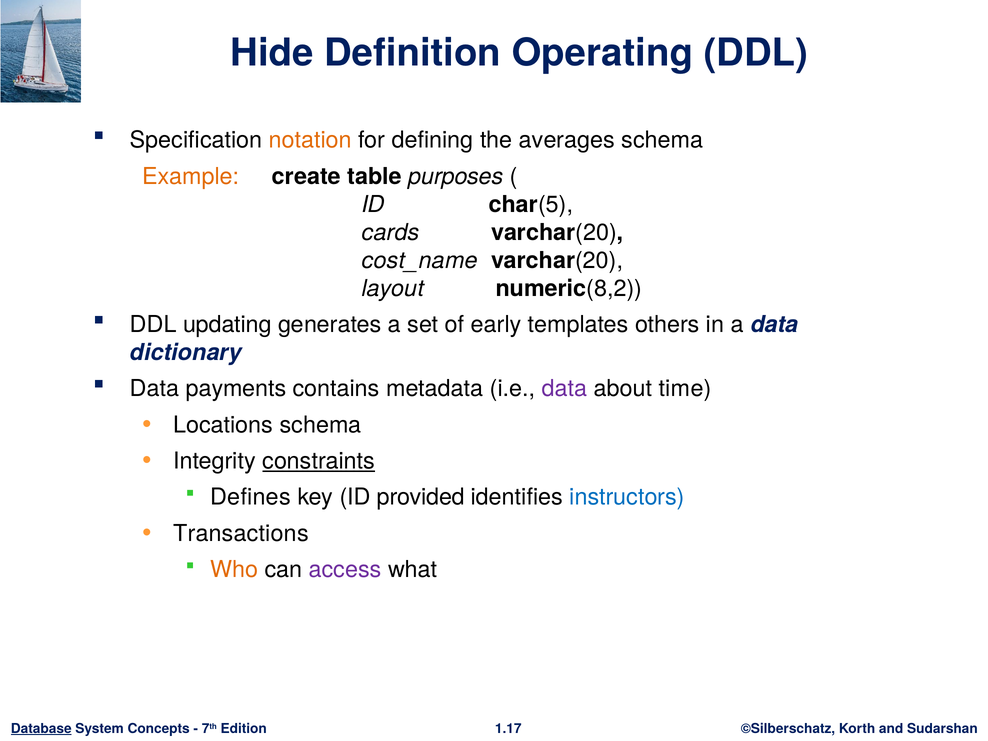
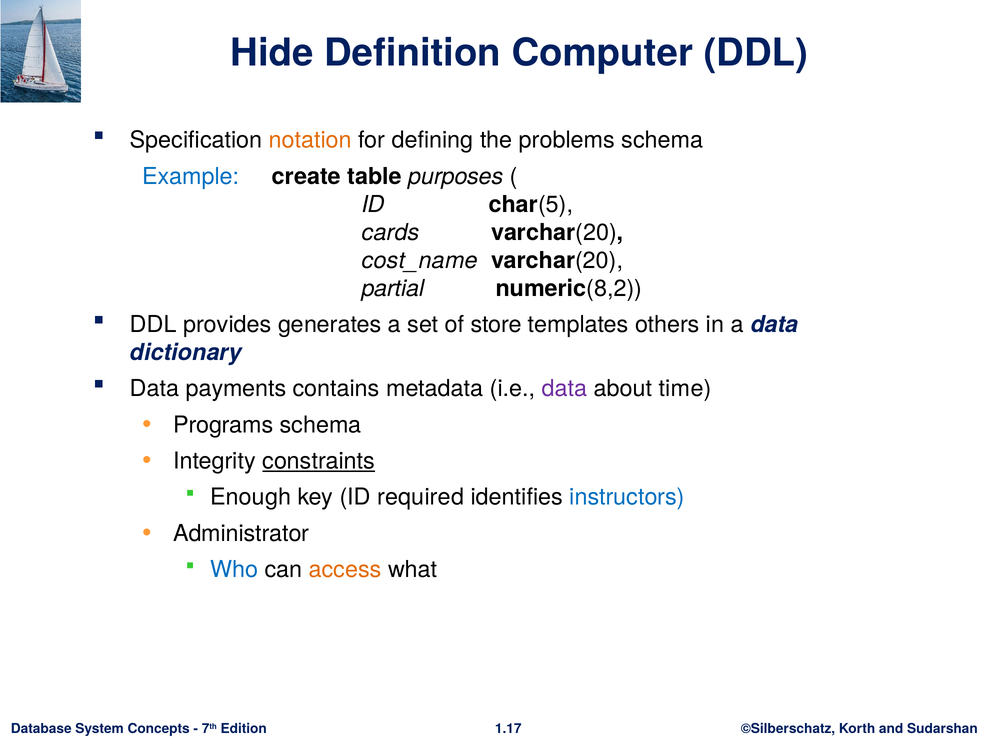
Operating: Operating -> Computer (602, 53)
averages: averages -> problems (567, 140)
Example colour: orange -> blue (191, 176)
layout: layout -> partial (393, 288)
updating: updating -> provides (227, 325)
early: early -> store (496, 325)
Locations: Locations -> Programs (223, 425)
Defines: Defines -> Enough (251, 497)
provided: provided -> required (421, 497)
Transactions: Transactions -> Administrator (241, 533)
Who colour: orange -> blue (234, 570)
access colour: purple -> orange (345, 570)
Database underline: present -> none (41, 729)
